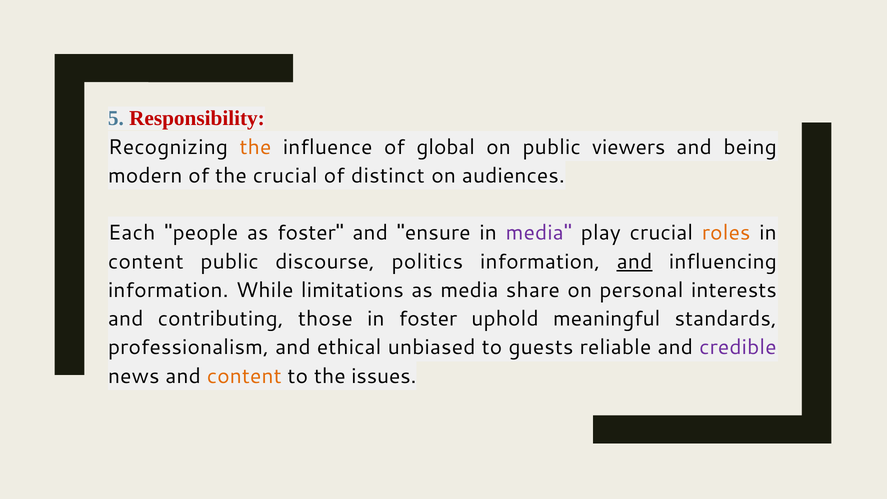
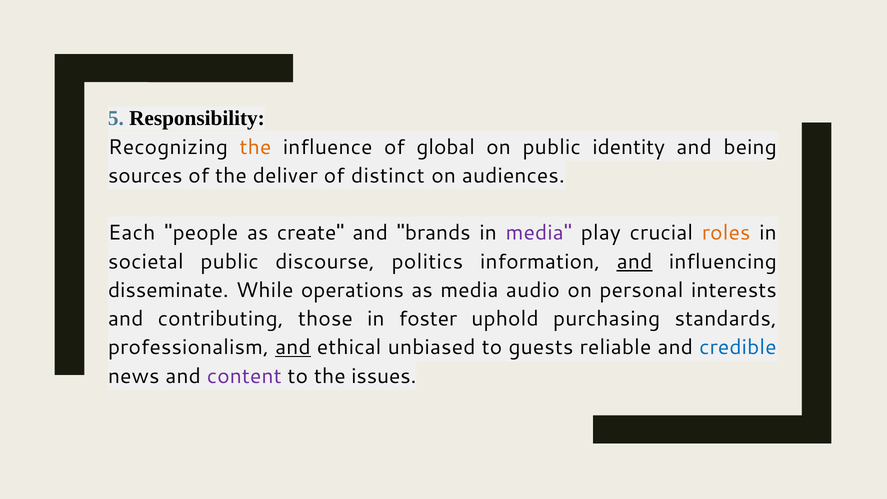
Responsibility colour: red -> black (197, 118)
viewers: viewers -> identity (629, 147)
modern: modern -> sources (145, 176)
the crucial: crucial -> deliver (285, 176)
as foster: foster -> create (311, 233)
ensure: ensure -> brands (434, 233)
content: content -> societal (146, 262)
information: information -> disseminate (168, 290)
limitations: limitations -> operations (352, 290)
share: share -> audio (533, 290)
meaningful: meaningful -> purchasing (607, 319)
and underline: none -> present (293, 347)
credible colour: purple -> blue (738, 347)
content colour: orange -> purple (244, 376)
